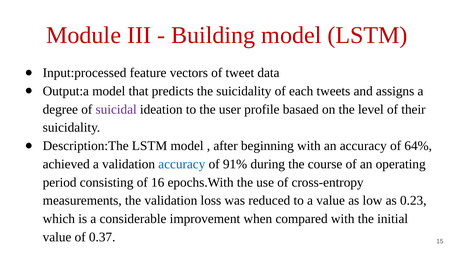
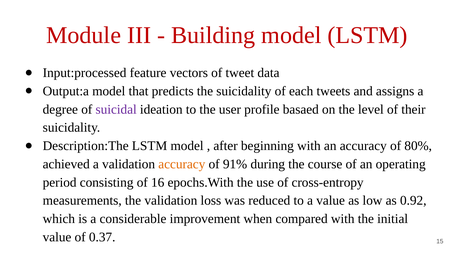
64%: 64% -> 80% (418, 146)
accuracy colour: blue -> orange (182, 164)
0.23: 0.23 -> 0.92 (413, 201)
